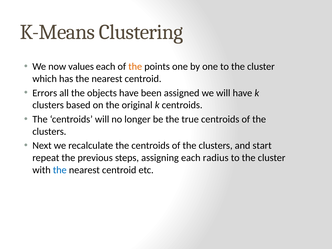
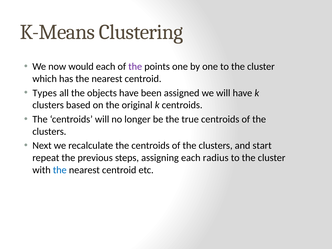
values: values -> would (81, 67)
the colour: orange -> purple (135, 67)
Errors: Errors -> Types (45, 93)
